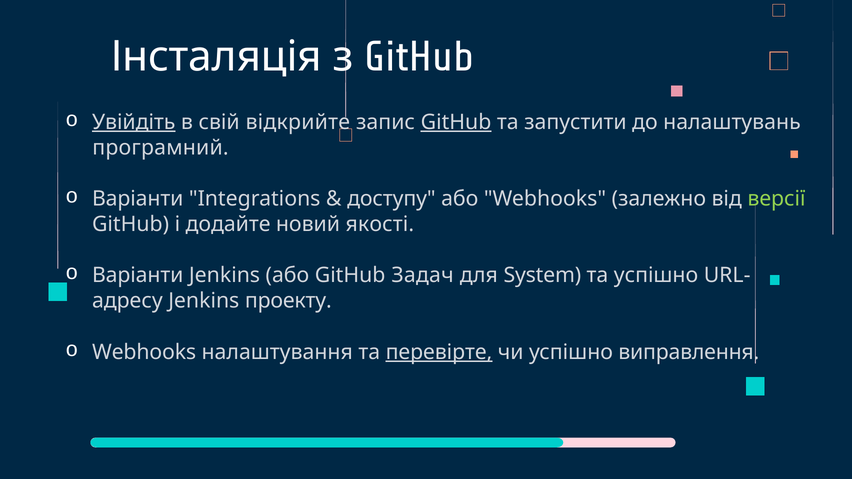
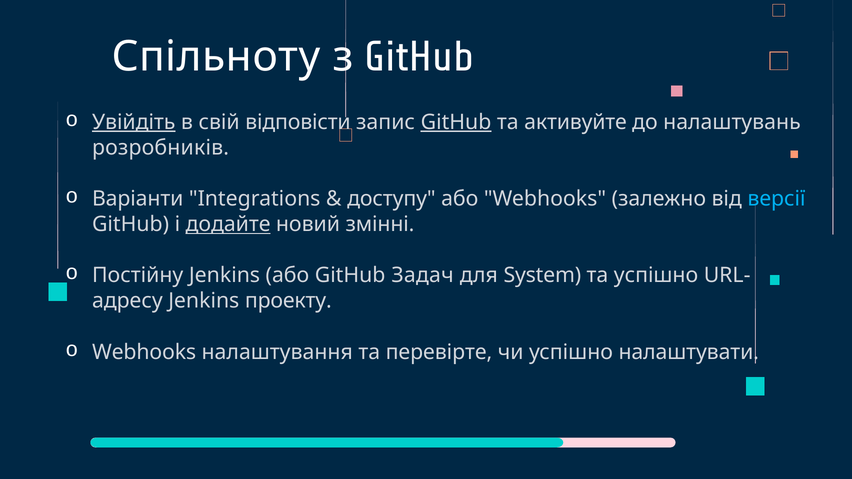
Інсталяція: Інсталяція -> Спільноту (216, 57)
відкрийте: відкрийте -> відповісти (298, 122)
запустити: запустити -> активуйте (576, 122)
програмний: програмний -> розробників (161, 148)
версії colour: light green -> light blue (776, 199)
додайте underline: none -> present (228, 224)
якості: якості -> змінні (380, 224)
Варіанти: Варіанти -> Постійну (138, 276)
перевірте underline: present -> none (439, 352)
виправлення: виправлення -> налаштувати (689, 352)
